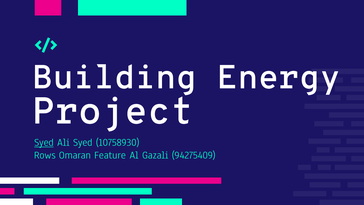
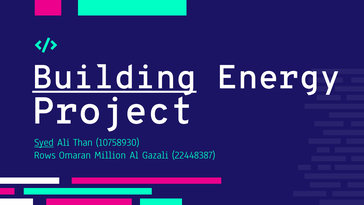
Building underline: none -> present (114, 77)
Ali Syed: Syed -> Than (83, 142)
Feature: Feature -> Million (110, 155)
94275409: 94275409 -> 22448387 (194, 155)
